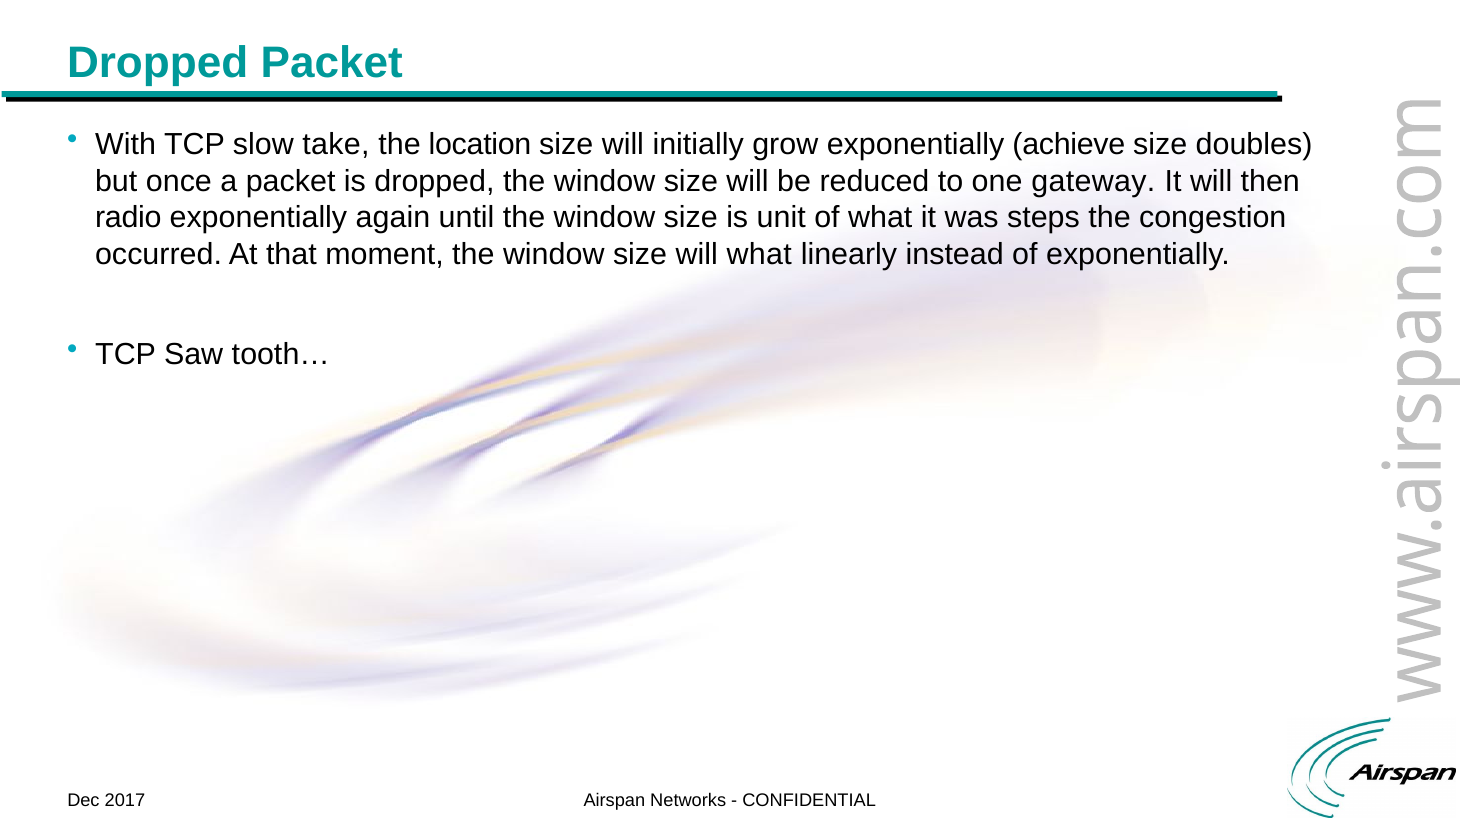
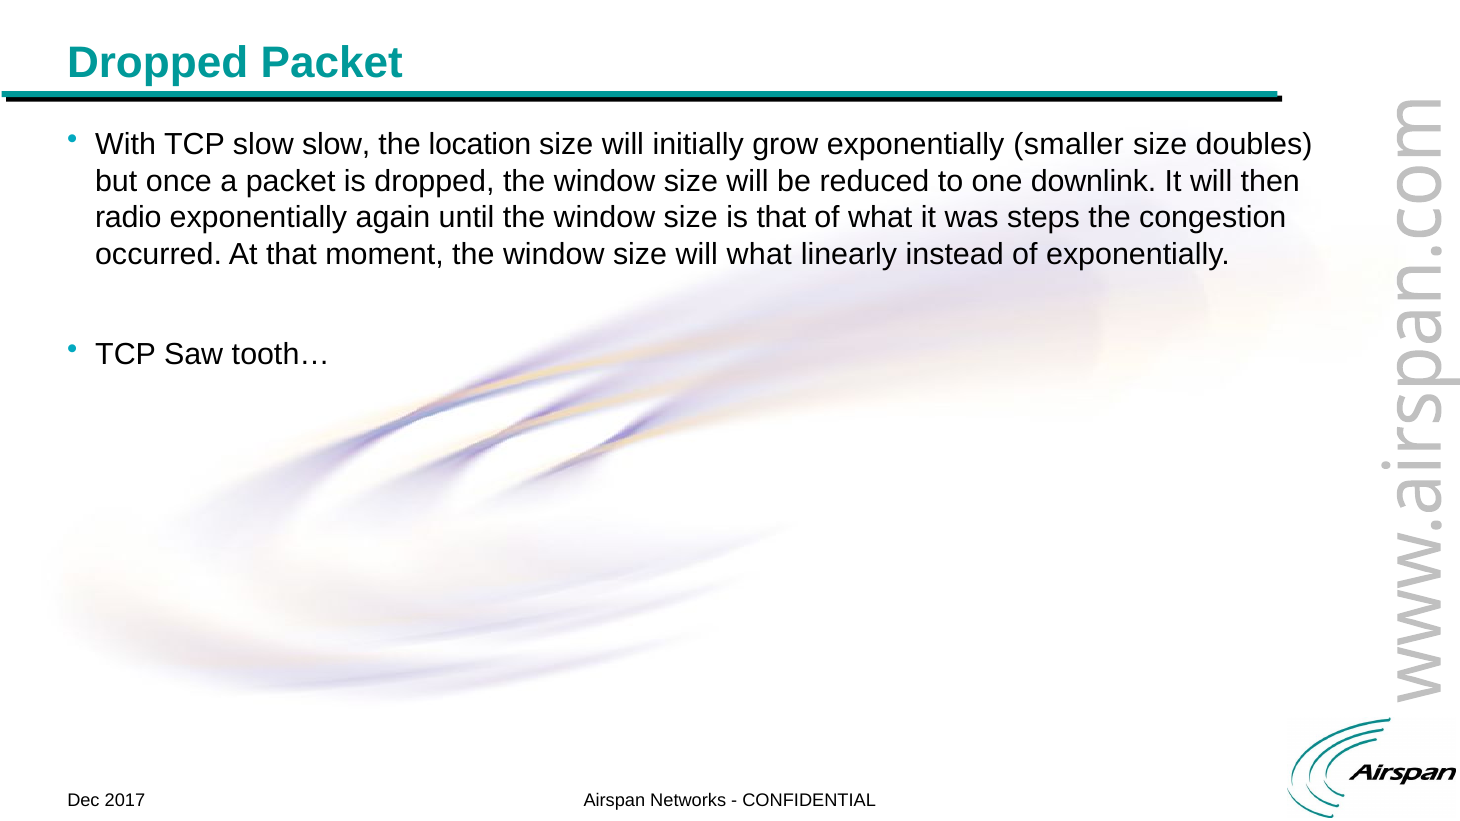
slow take: take -> slow (336, 145)
achieve: achieve -> smaller (1069, 145)
gateway: gateway -> downlink (1094, 181)
is unit: unit -> that (781, 218)
